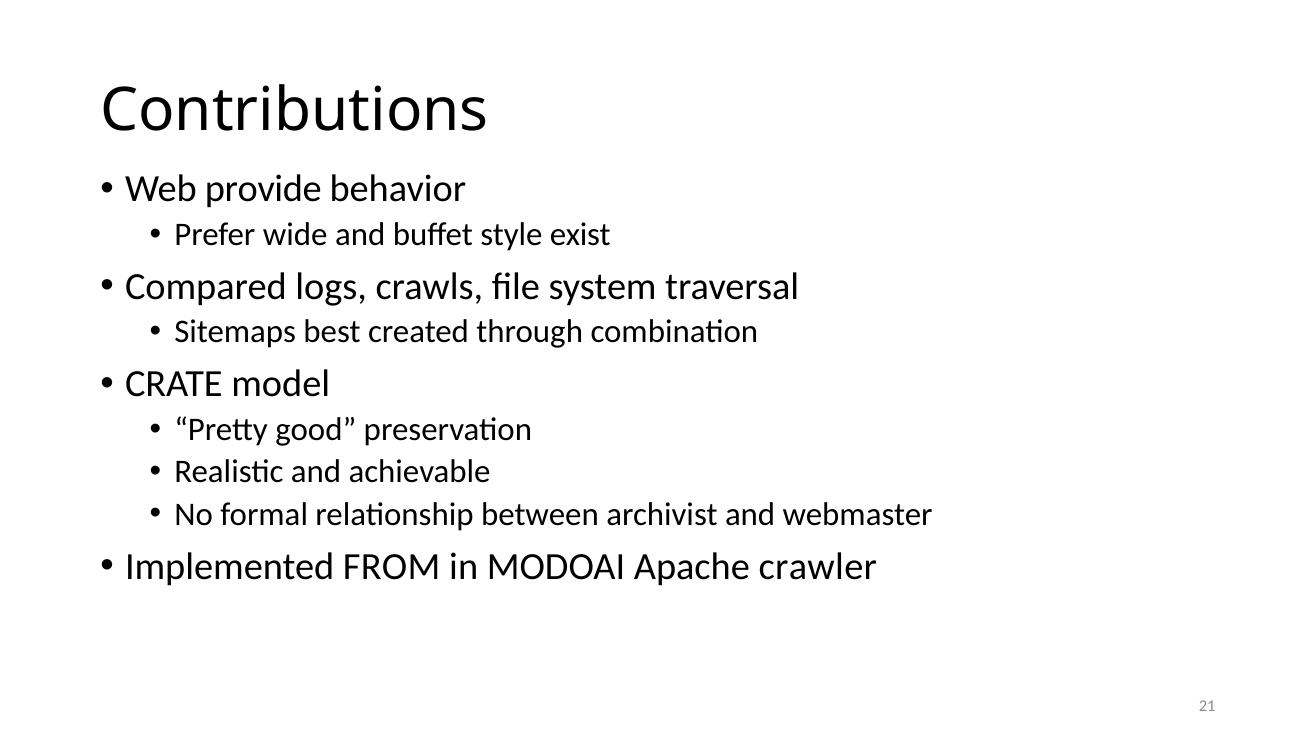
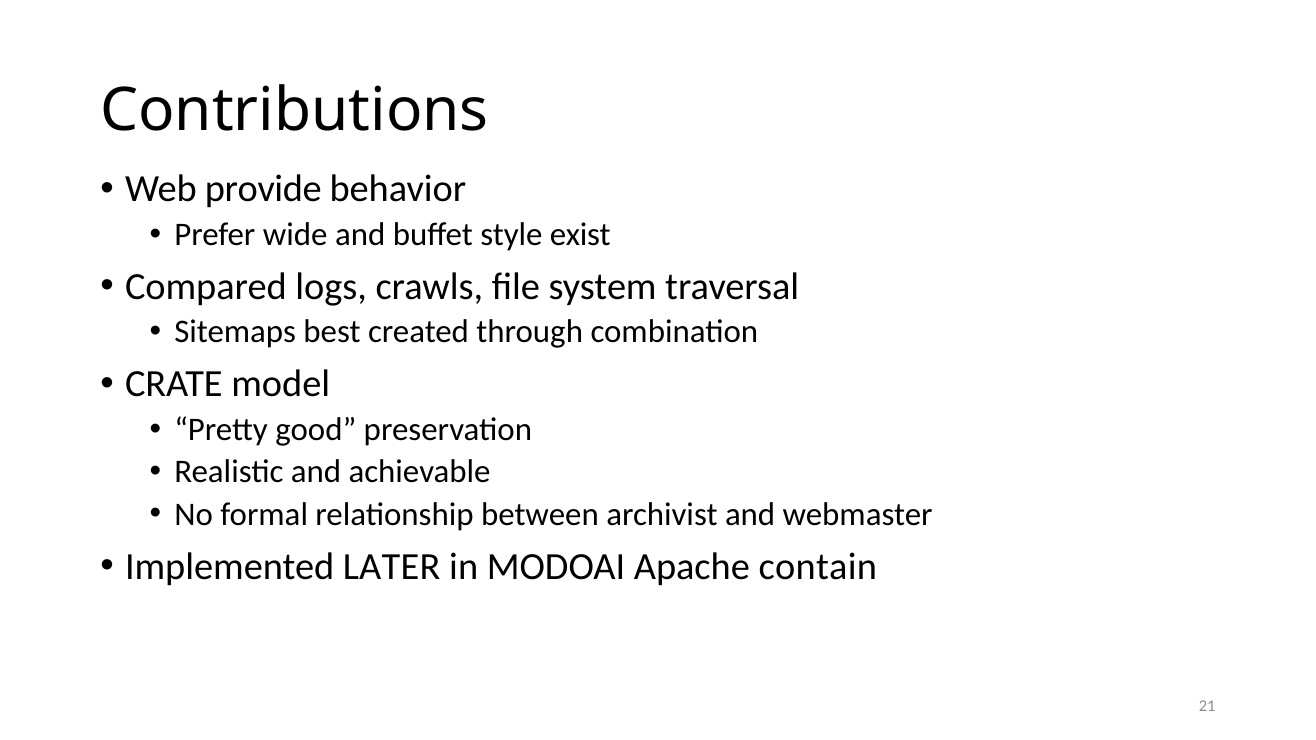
FROM: FROM -> LATER (392, 567)
crawler: crawler -> contain (818, 567)
